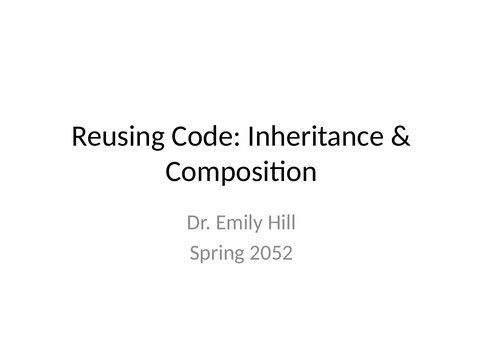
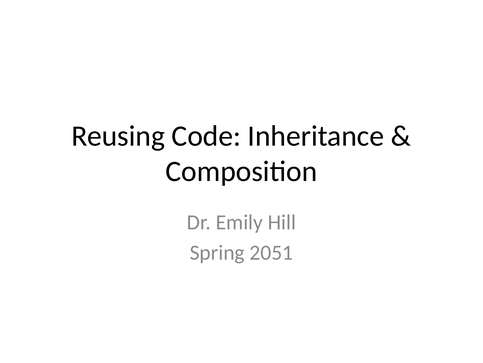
2052: 2052 -> 2051 (271, 252)
